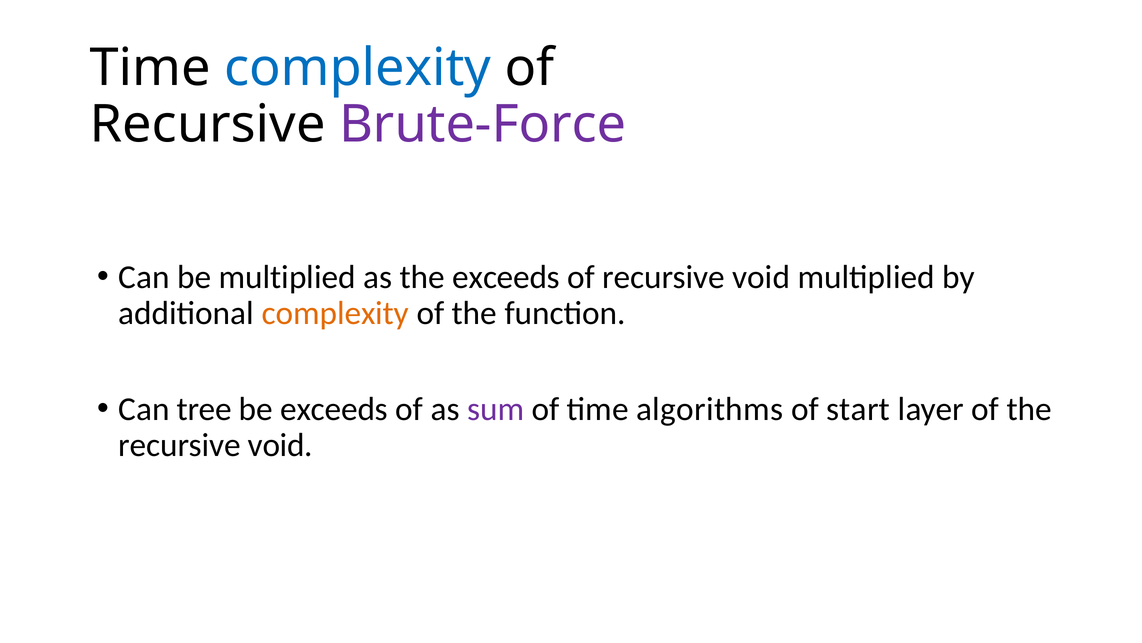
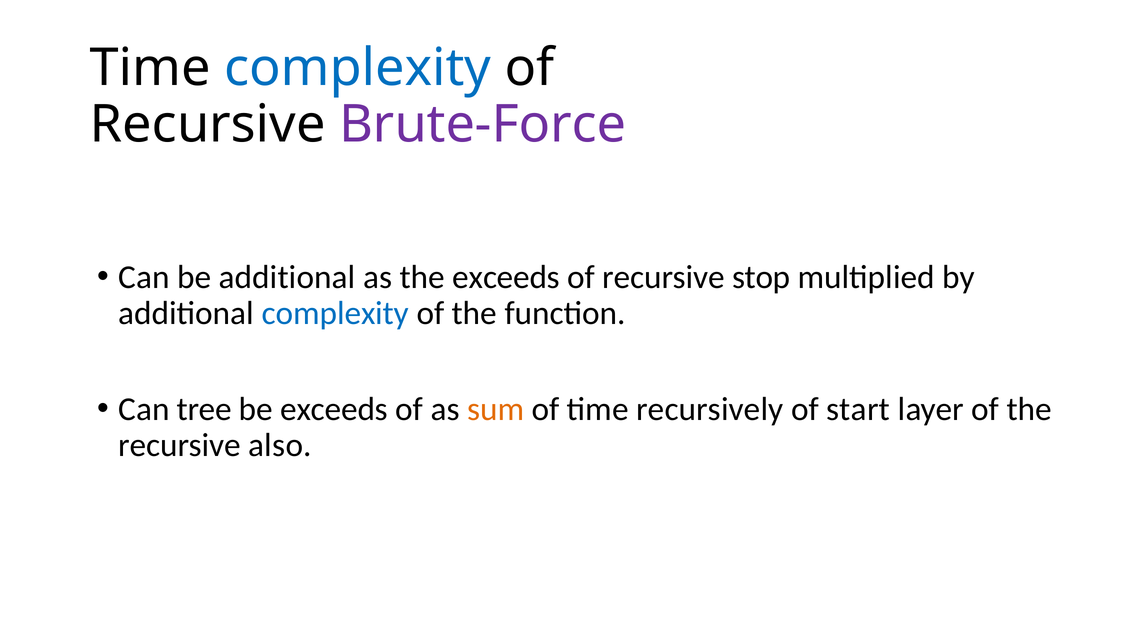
be multiplied: multiplied -> additional (287, 277)
of recursive void: void -> stop (761, 277)
complexity colour: orange -> blue (335, 313)
sum colour: purple -> orange (496, 409)
algorithms: algorithms -> recursively (710, 409)
void: void -> also (280, 445)
